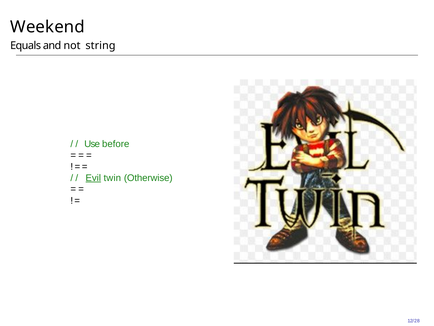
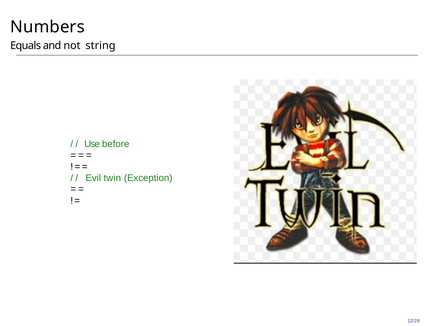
Weekend: Weekend -> Numbers (48, 27)
Evil underline: present -> none (93, 178)
Otherwise: Otherwise -> Exception (148, 178)
